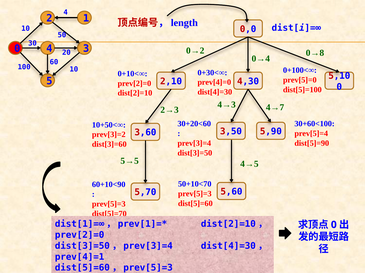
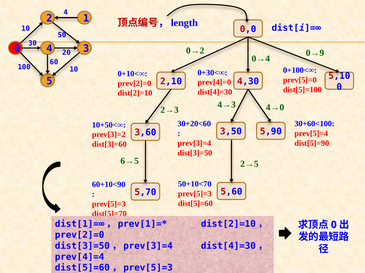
0→8: 0→8 -> 0→9 (315, 53)
4→7: 4→7 -> 4→0 (275, 108)
5→5: 5→5 -> 6→5 (130, 161)
4→5: 4→5 -> 2→5 (249, 164)
prev[4]=1: prev[4]=1 -> prev[4]=4 (80, 257)
